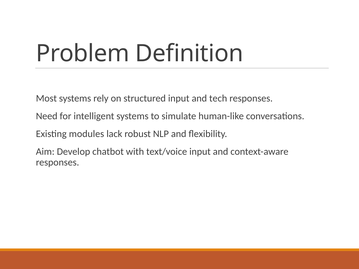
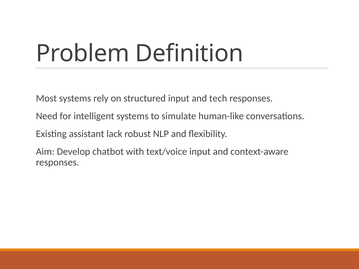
modules: modules -> assistant (87, 134)
